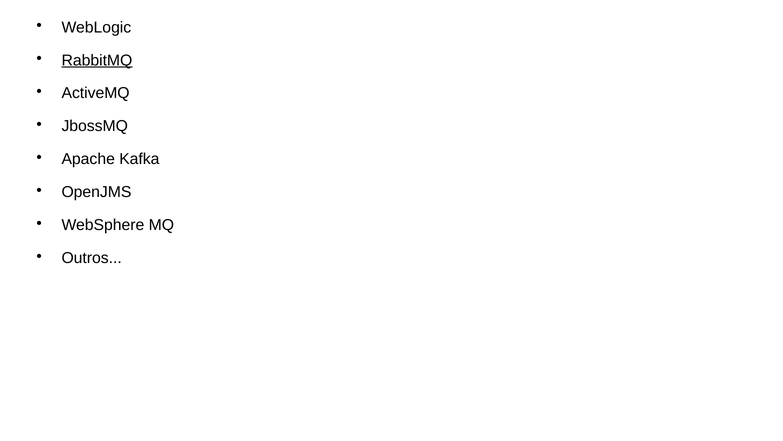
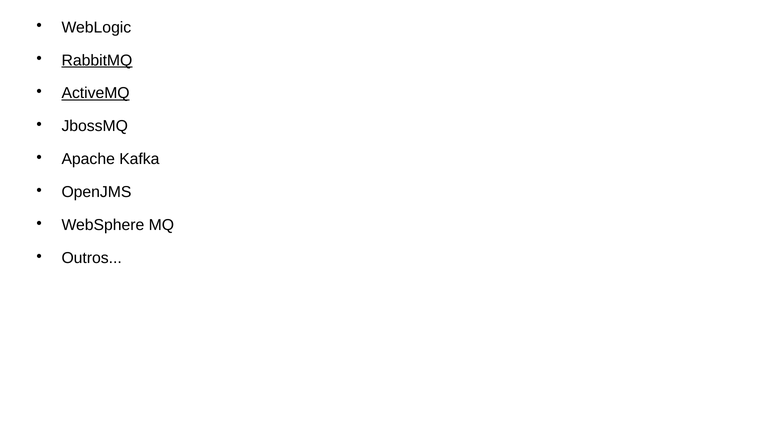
ActiveMQ underline: none -> present (96, 93)
